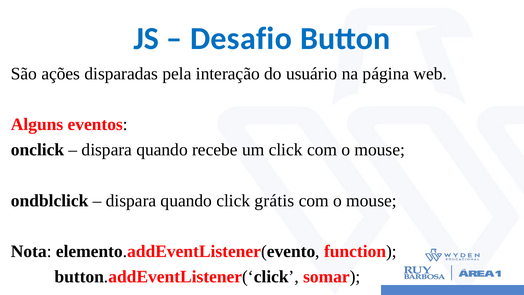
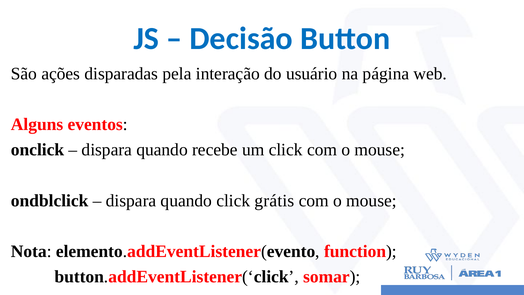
Desafio: Desafio -> Decisão (241, 39)
